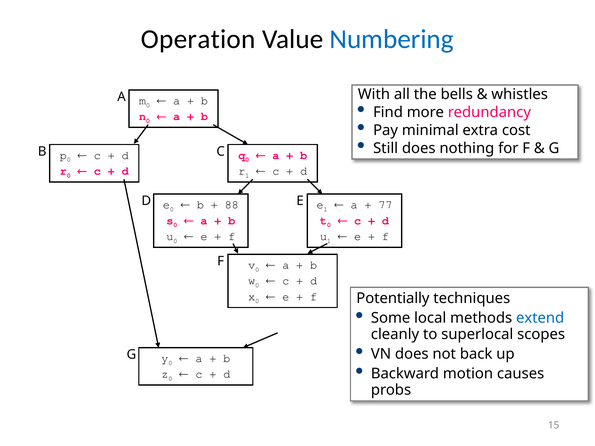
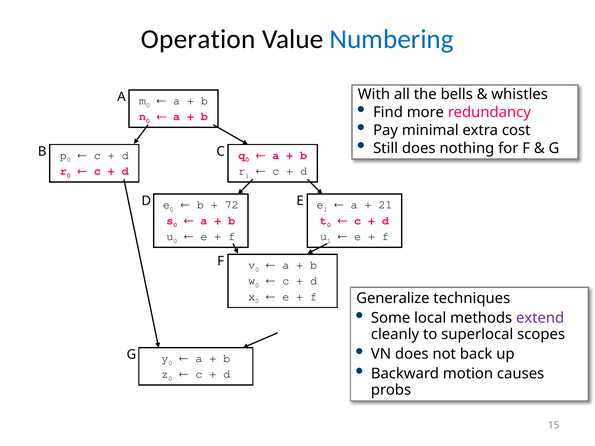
77: 77 -> 21 (385, 205)
88: 88 -> 72 (232, 205)
Potentially: Potentially -> Generalize (393, 298)
extend colour: blue -> purple (540, 318)
